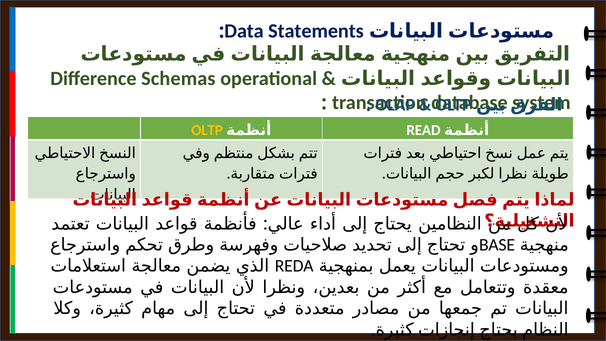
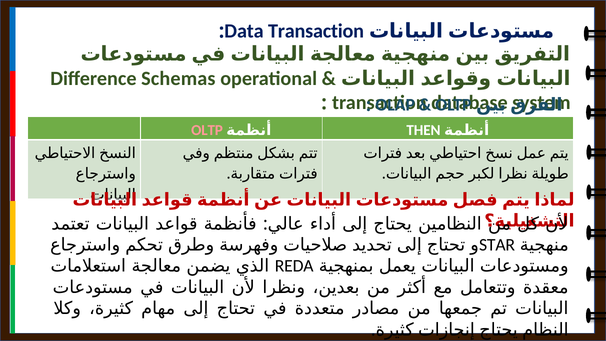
Data Statements: Statements -> Transaction (316, 31)
OLTP colour: yellow -> pink (207, 130)
READ: READ -> THEN (423, 130)
BASE: BASE -> STAR (497, 245)
